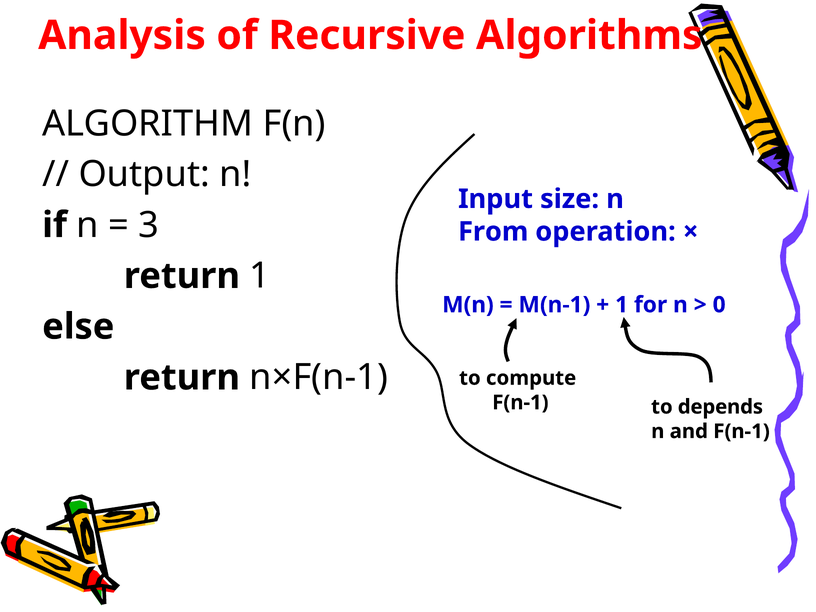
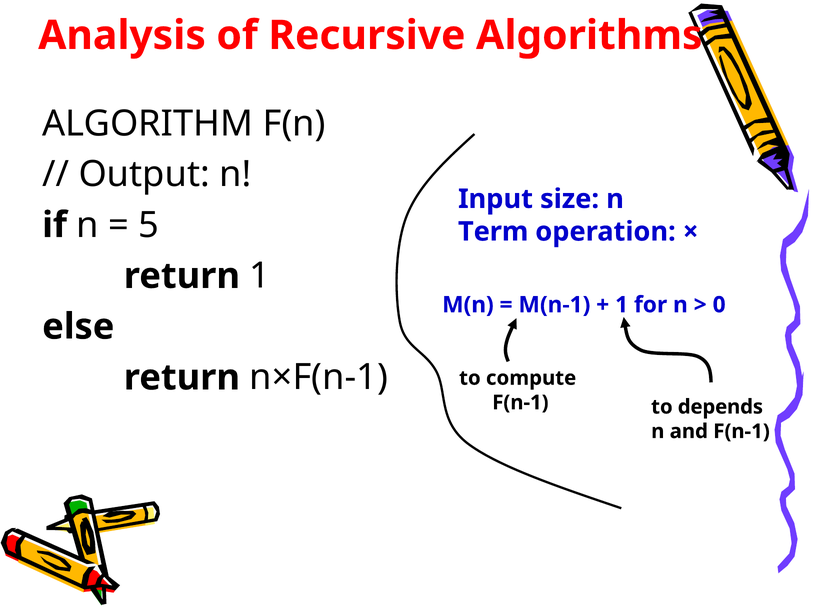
3: 3 -> 5 (149, 225)
From: From -> Term (493, 232)
